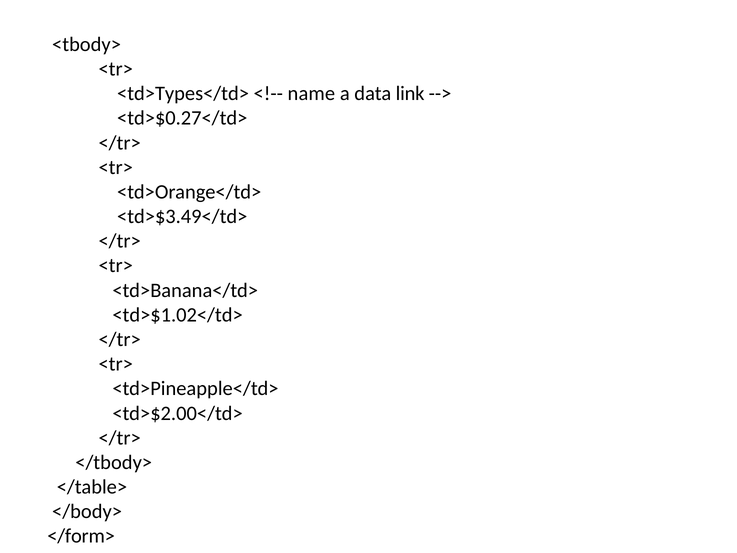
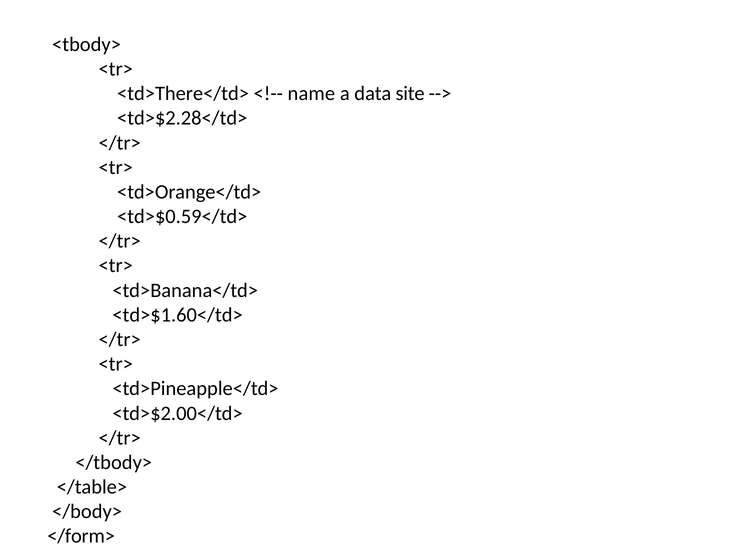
<td>Types</td>: <td>Types</td> -> <td>There</td> (183, 94)
link: link -> site (410, 94)
<td>$0.27</td>: <td>$0.27</td> -> <td>$2.28</td> (182, 118)
<td>$3.49</td>: <td>$3.49</td> -> <td>$0.59</td> (182, 216)
<td>$1.02</td>: <td>$1.02</td> -> <td>$1.60</td> (178, 315)
